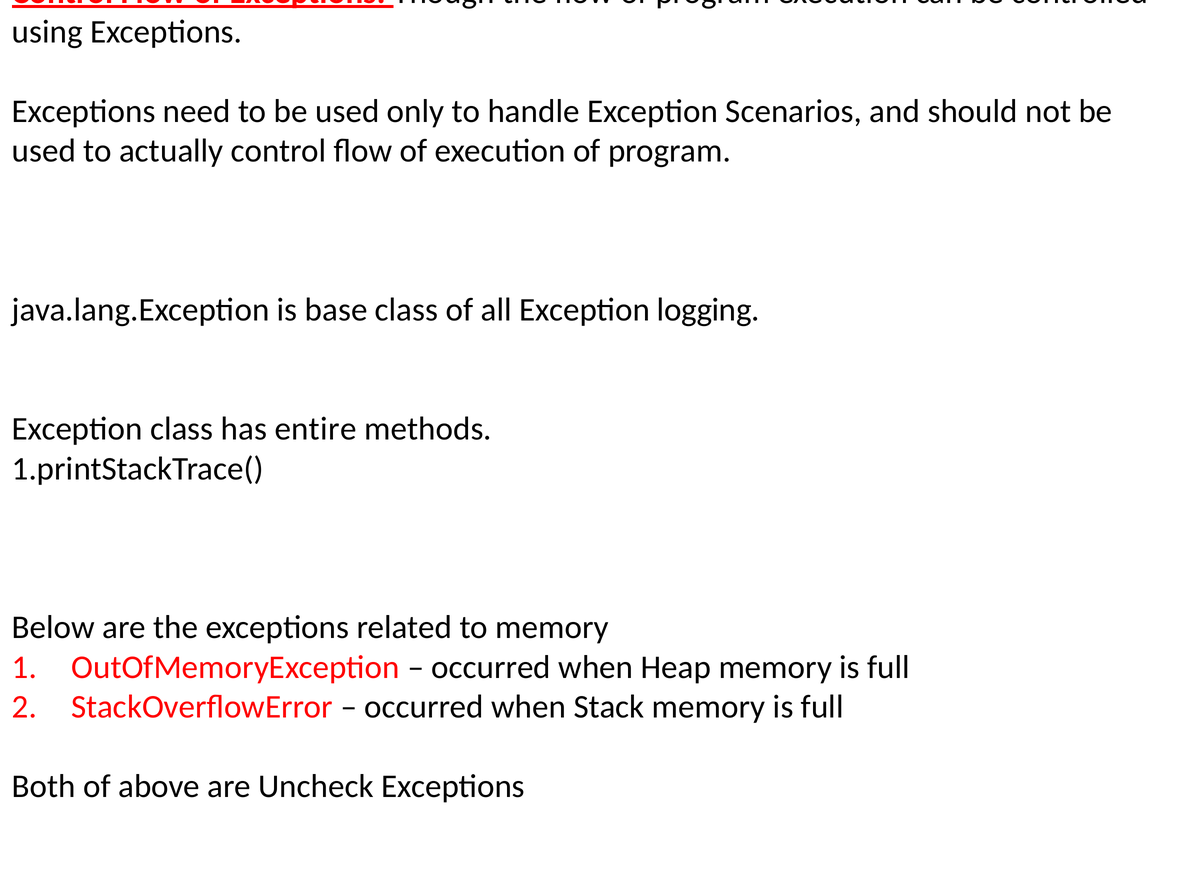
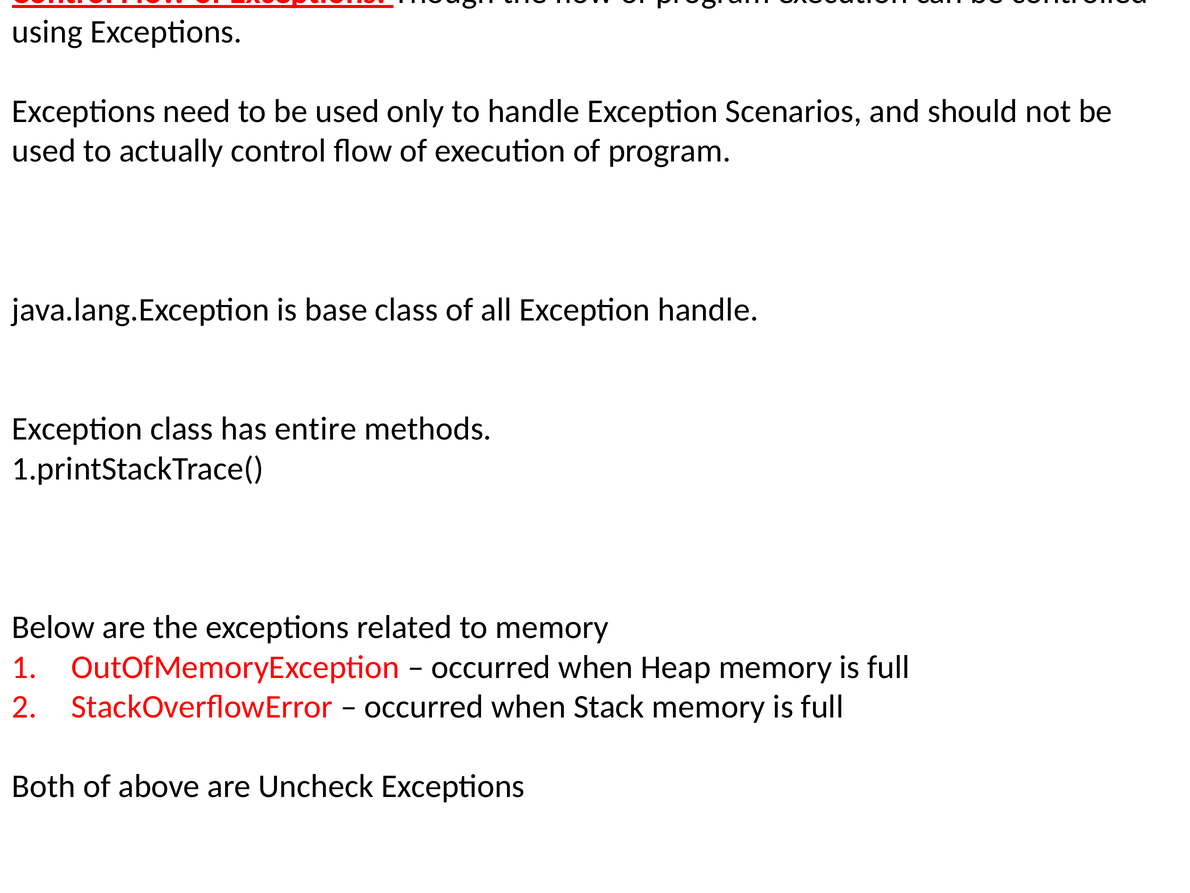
Exception logging: logging -> handle (708, 310)
